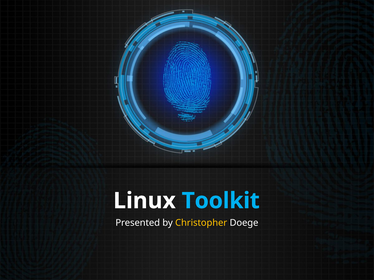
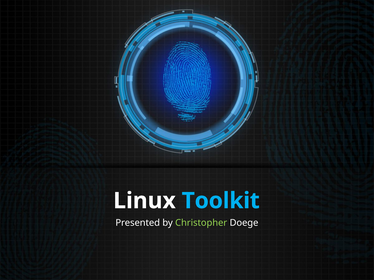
Christopher colour: yellow -> light green (201, 223)
